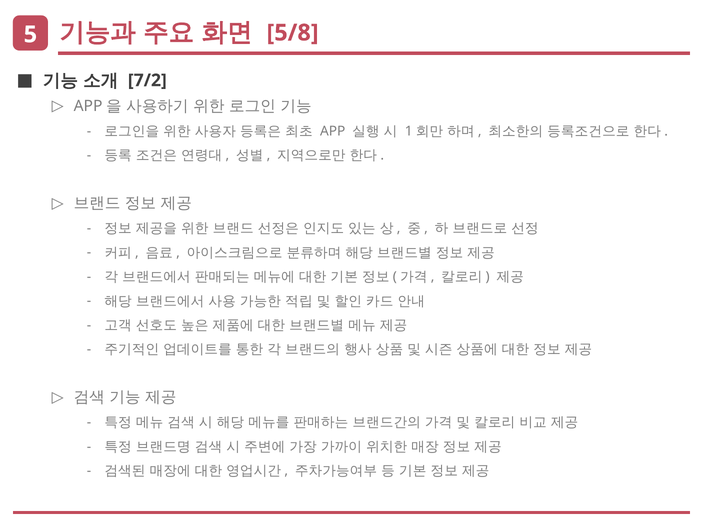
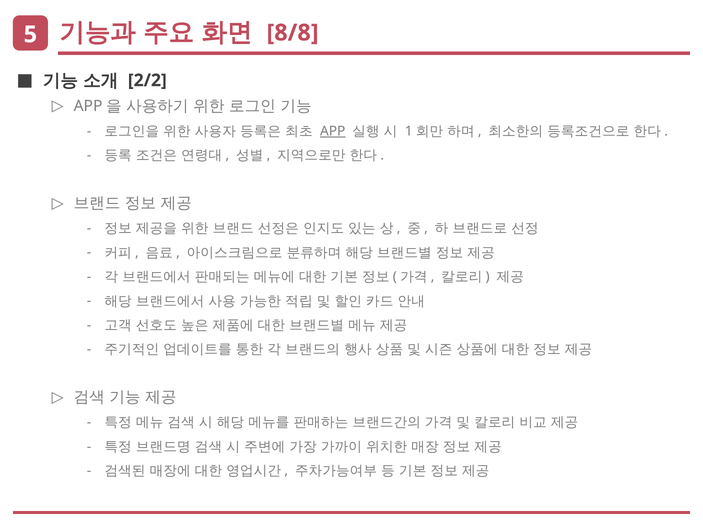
5/8: 5/8 -> 8/8 (293, 33)
7/2: 7/2 -> 2/2 (147, 80)
APP underline: none -> present (333, 131)
